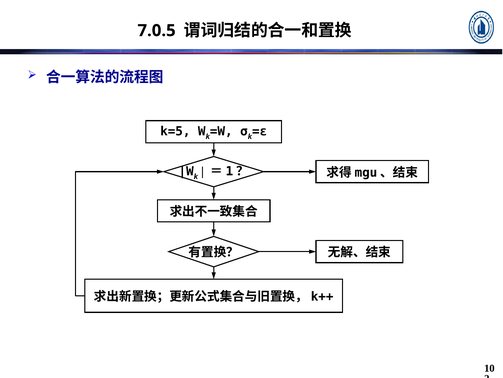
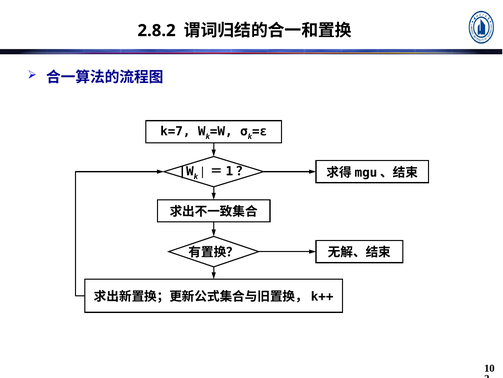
7.0.5: 7.0.5 -> 2.8.2 (157, 31)
k=5: k=5 -> k=7 (175, 131)
